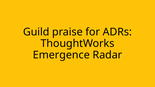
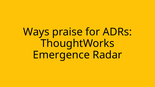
Guild: Guild -> Ways (36, 32)
